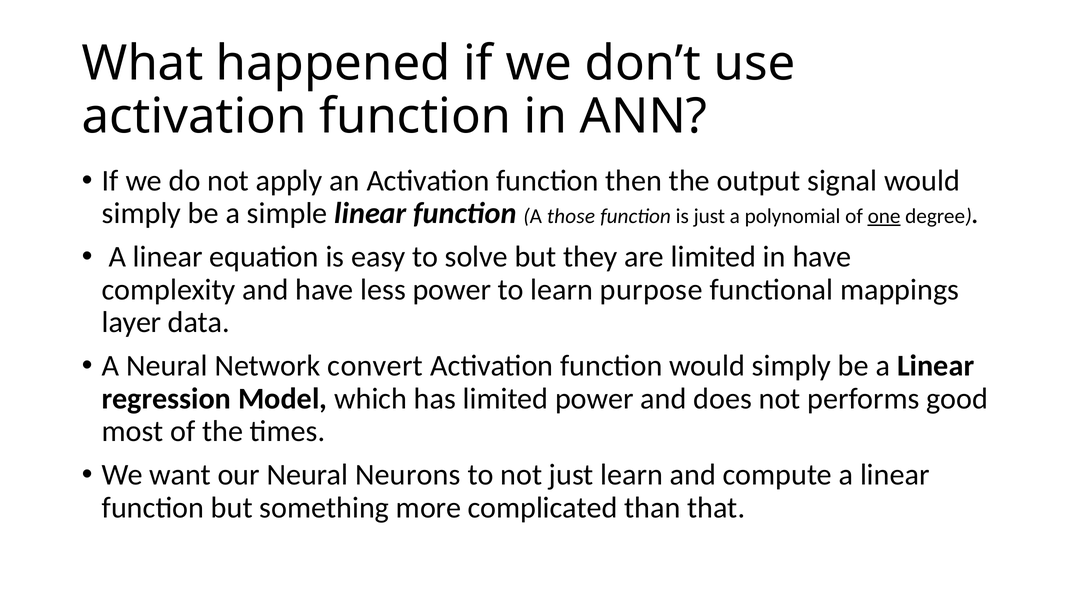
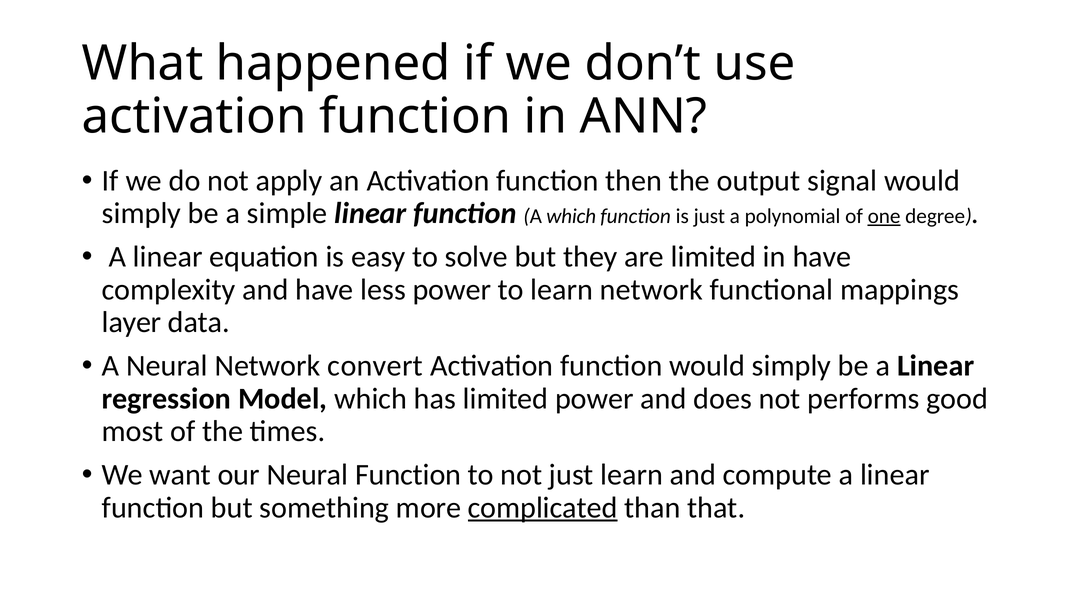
A those: those -> which (571, 216)
learn purpose: purpose -> network (651, 290)
Neural Neurons: Neurons -> Function (408, 475)
complicated underline: none -> present (543, 508)
